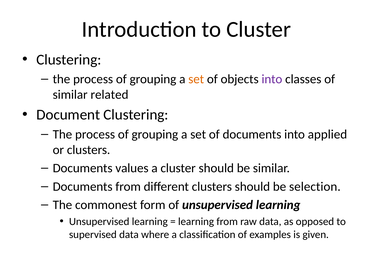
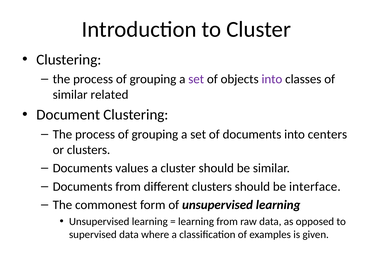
set colour: orange -> purple (196, 79)
applied: applied -> centers (327, 135)
selection: selection -> interface (315, 187)
